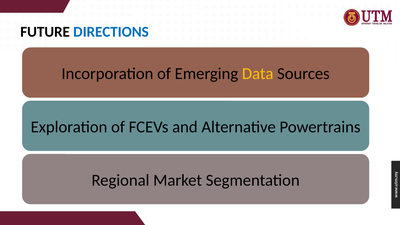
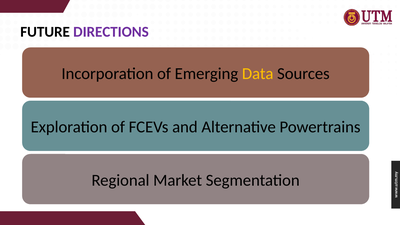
DIRECTIONS colour: blue -> purple (111, 32)
